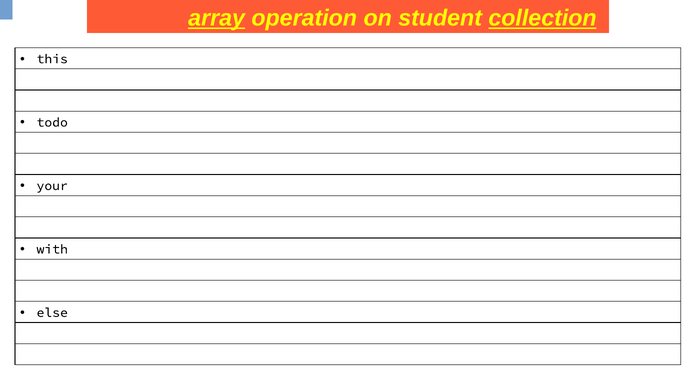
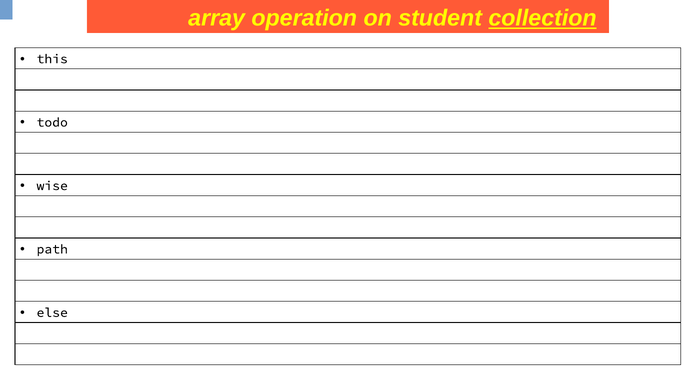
array underline: present -> none (217, 18)
your: your -> wise (52, 186)
with: with -> path (52, 249)
